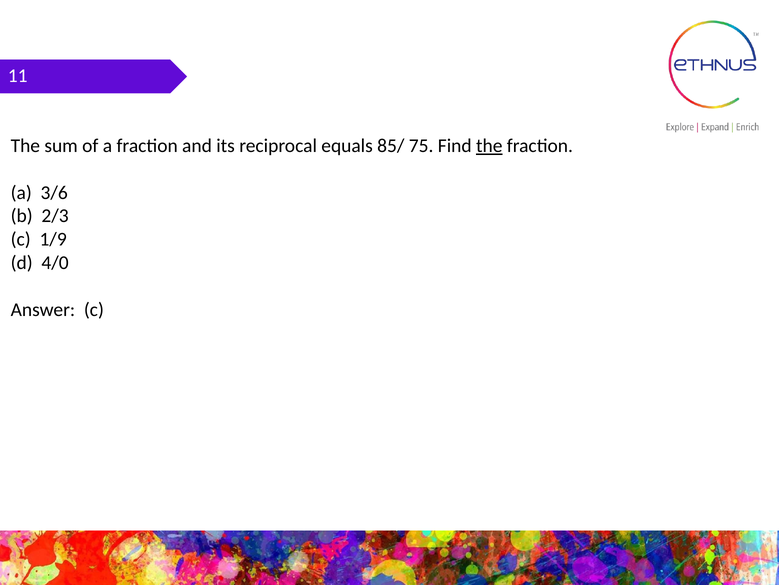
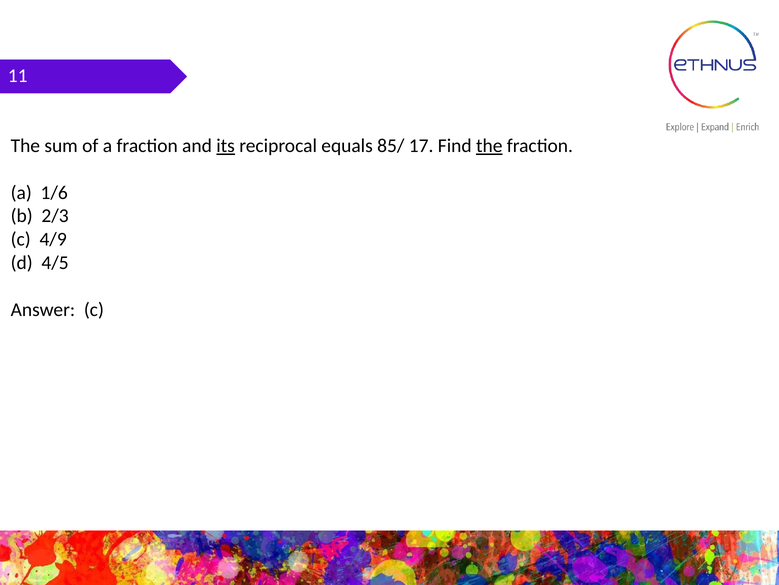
its underline: none -> present (226, 146)
75: 75 -> 17 (421, 146)
3/6: 3/6 -> 1/6 (54, 192)
1/9: 1/9 -> 4/9 (53, 239)
4/0: 4/0 -> 4/5 (55, 262)
